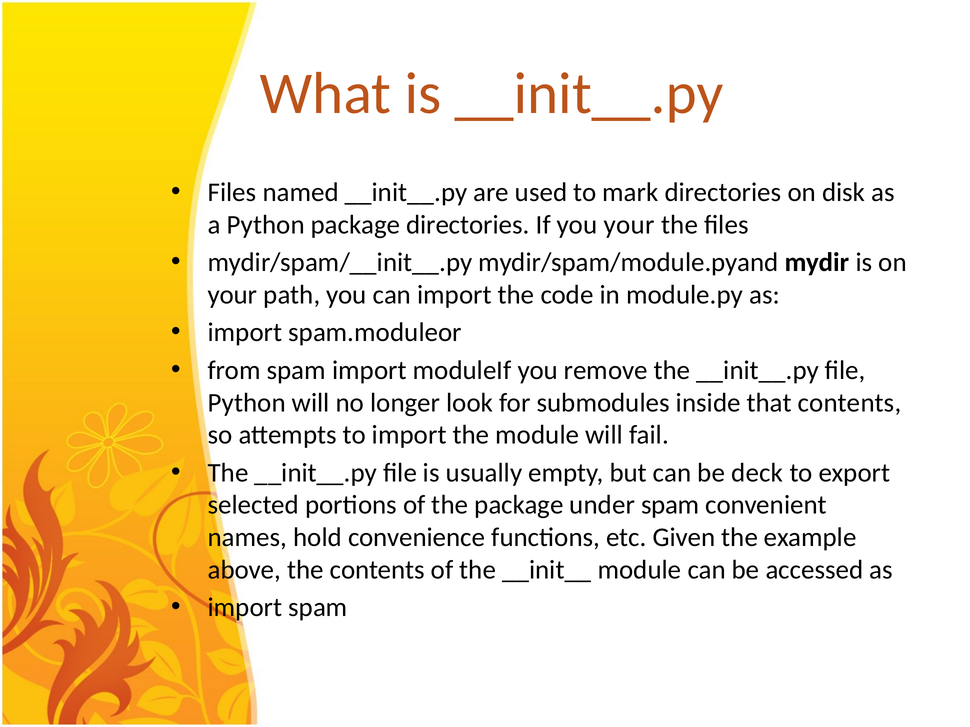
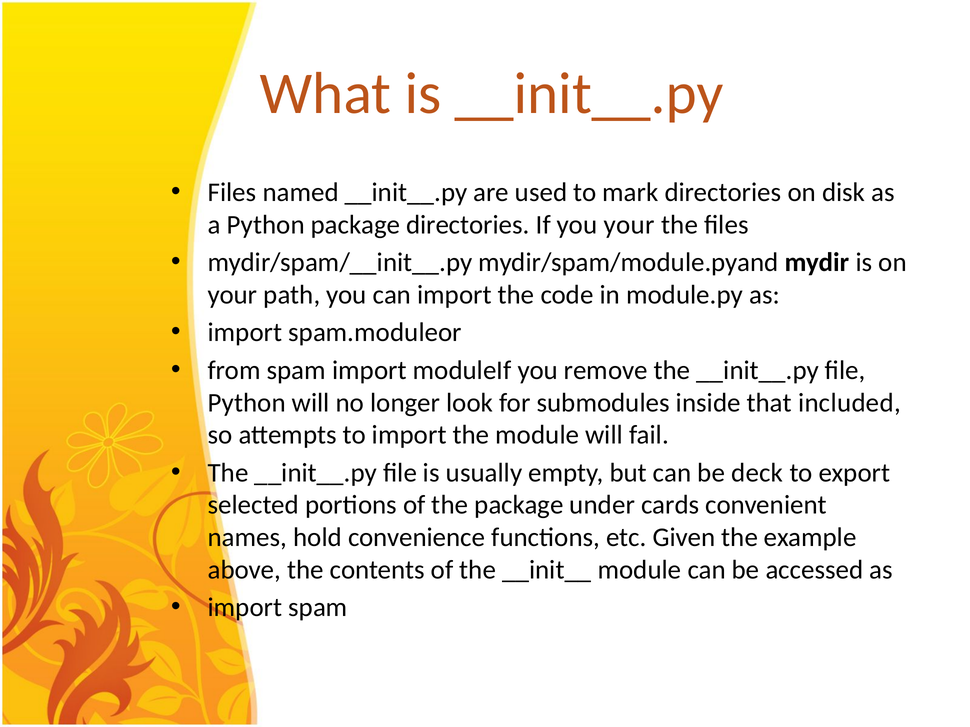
that contents: contents -> included (849, 403)
under spam: spam -> cards (670, 505)
